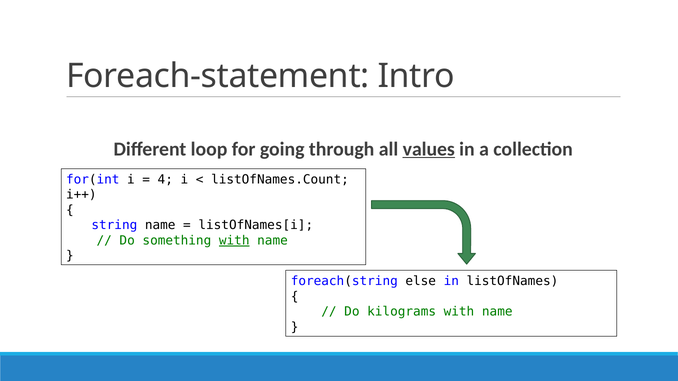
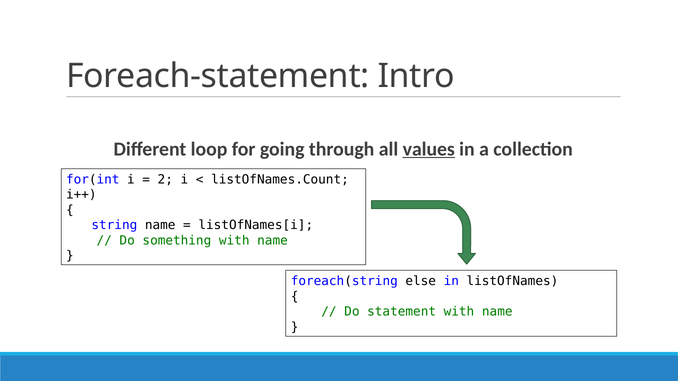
4: 4 -> 2 (165, 180)
with underline: present -> none (234, 241)
kilograms: kilograms -> statement (402, 312)
